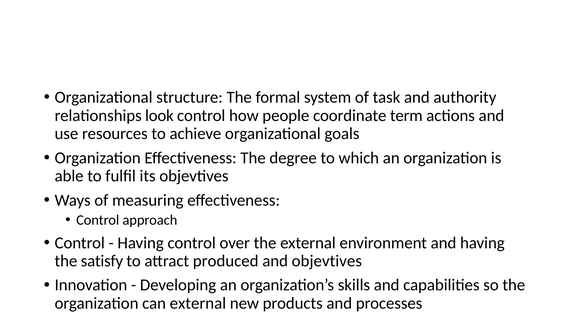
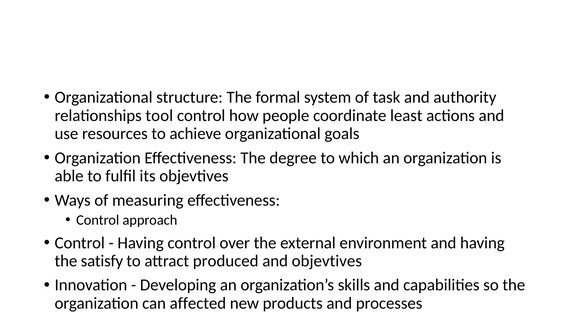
look: look -> tool (159, 115)
term: term -> least (406, 115)
can external: external -> affected (198, 303)
